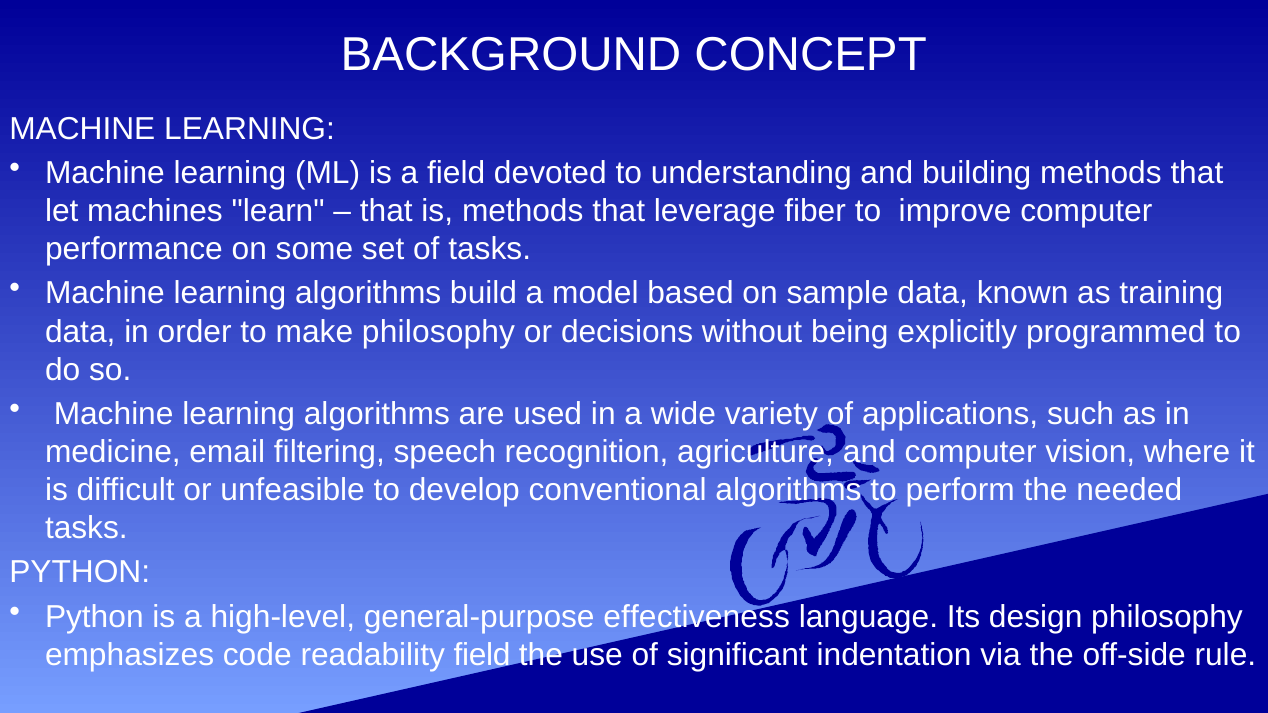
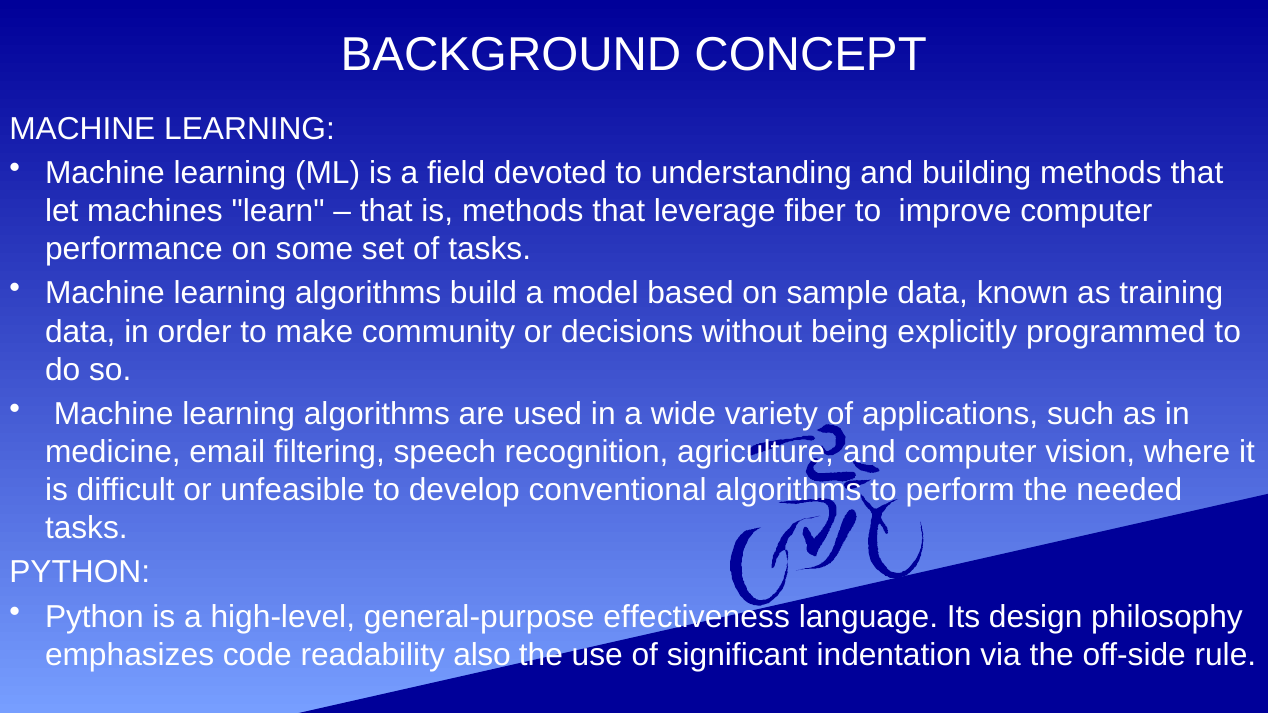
make philosophy: philosophy -> community (439, 332)
readability field: field -> also (482, 655)
